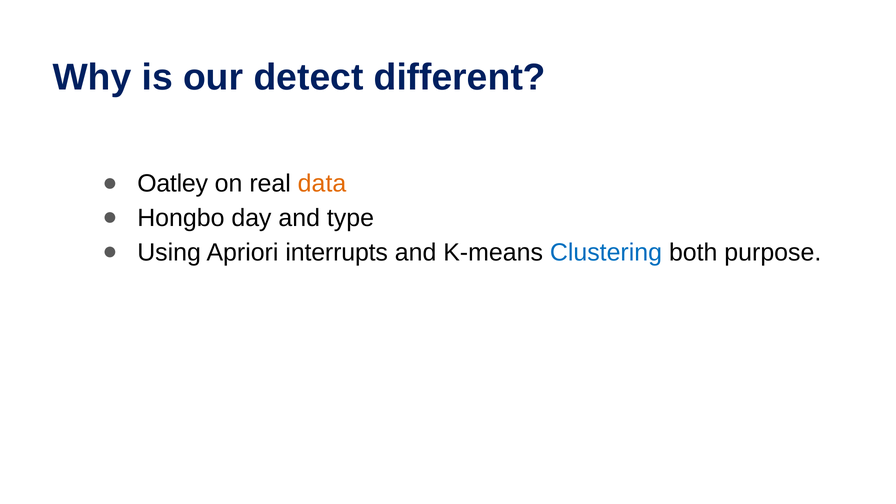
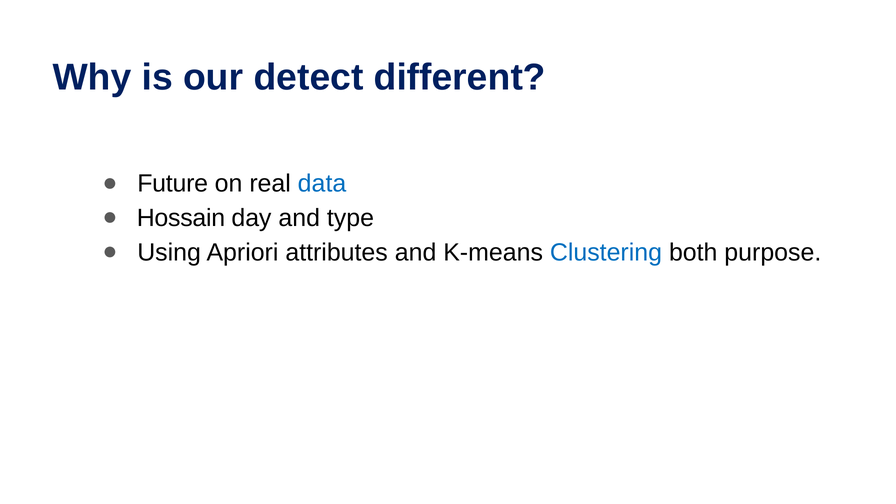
Oatley: Oatley -> Future (173, 184)
data colour: orange -> blue (322, 184)
Hongbo: Hongbo -> Hossain (181, 218)
interrupts: interrupts -> attributes (337, 253)
